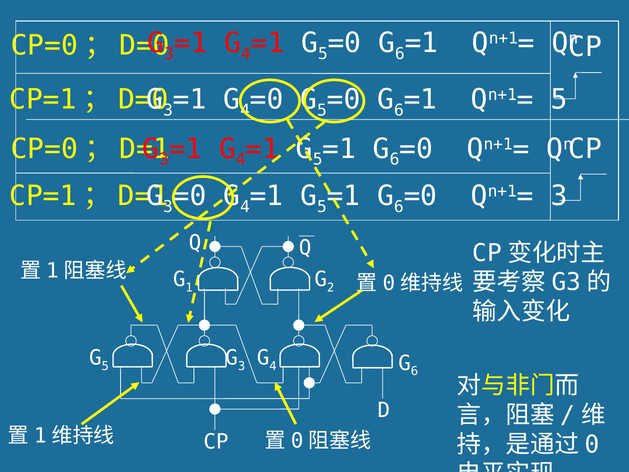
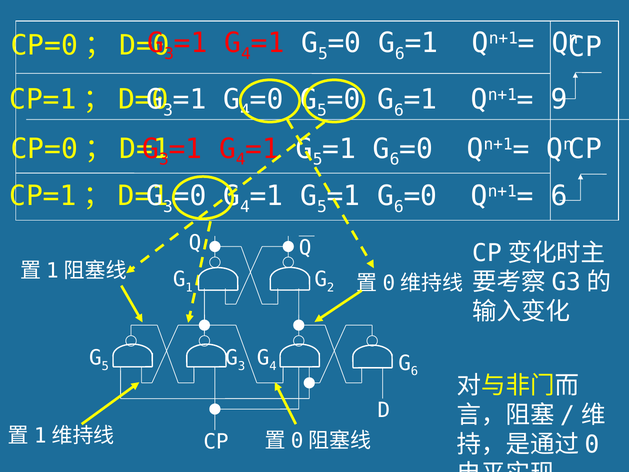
Qn+1= 5: 5 -> 9 (559, 100)
Qn+1= 3: 3 -> 6 (559, 196)
